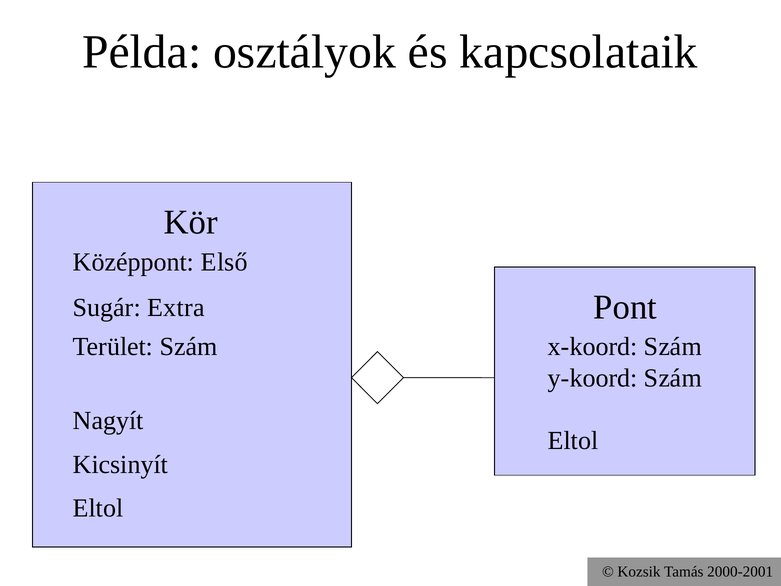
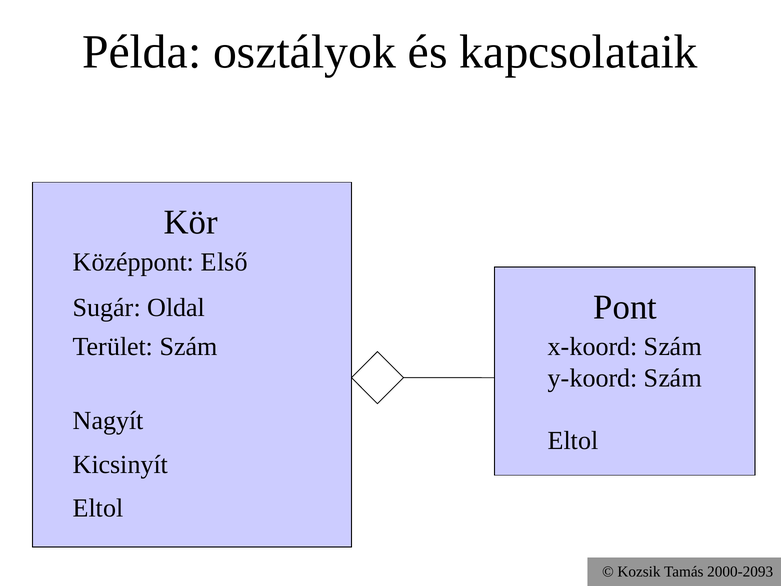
Extra: Extra -> Oldal (176, 308)
2000-2001: 2000-2001 -> 2000-2093 (740, 571)
